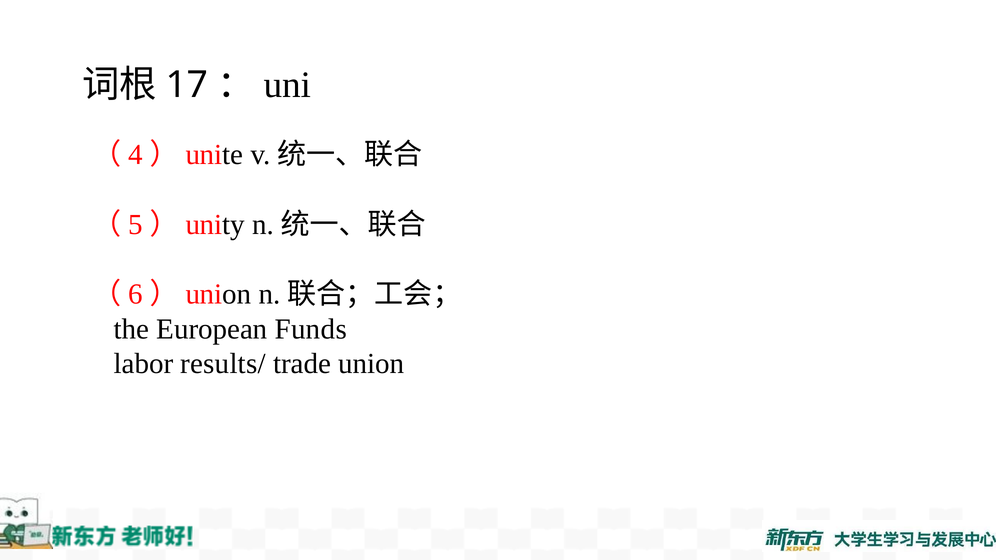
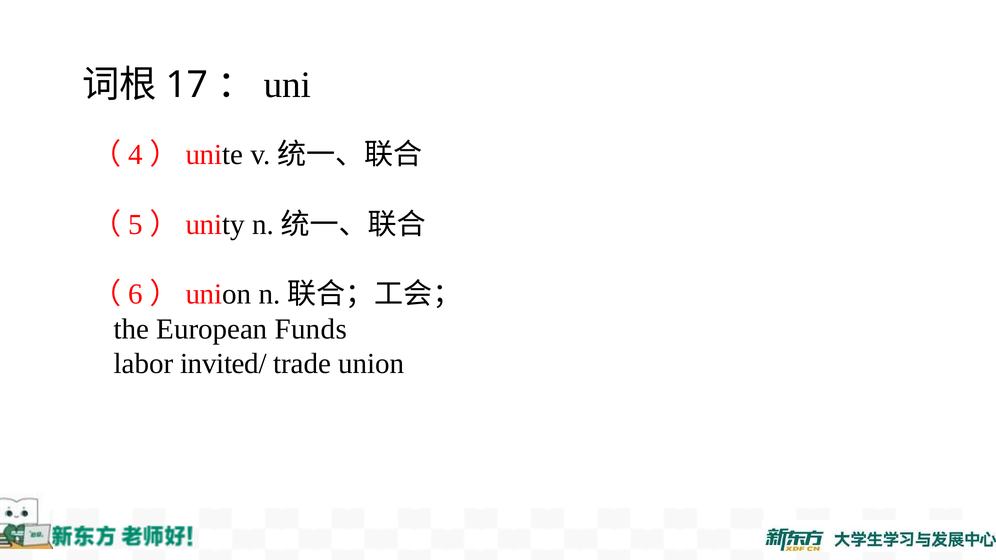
results/: results/ -> invited/ (223, 364)
